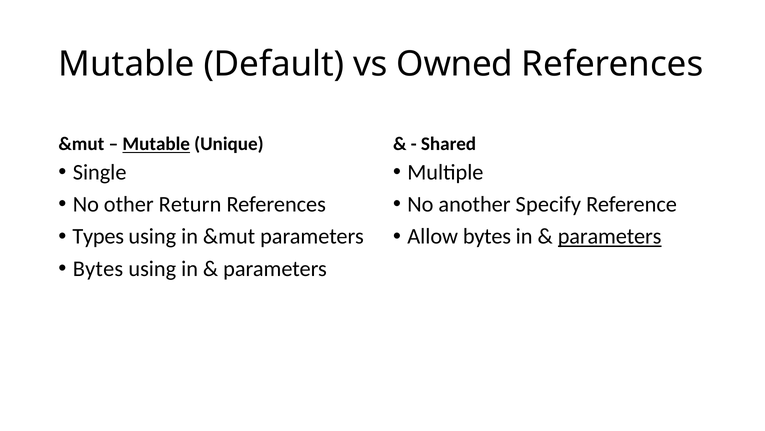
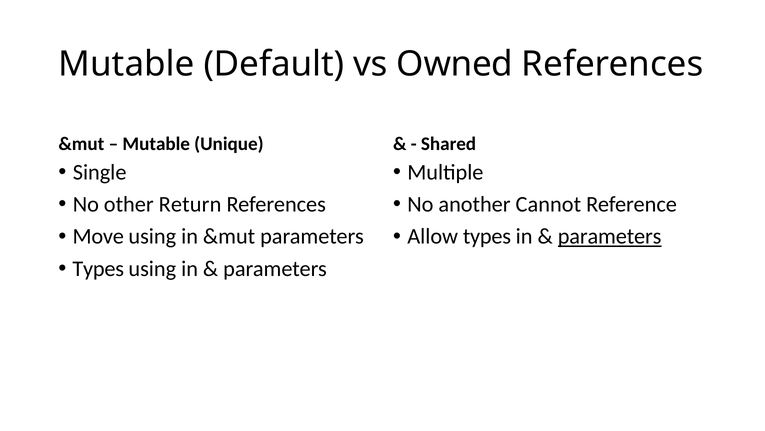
Mutable underline: present -> none (156, 144)
Specify: Specify -> Cannot (548, 204)
Types: Types -> Move (98, 236)
Allow bytes: bytes -> types (487, 236)
Bytes: Bytes -> Types (98, 268)
